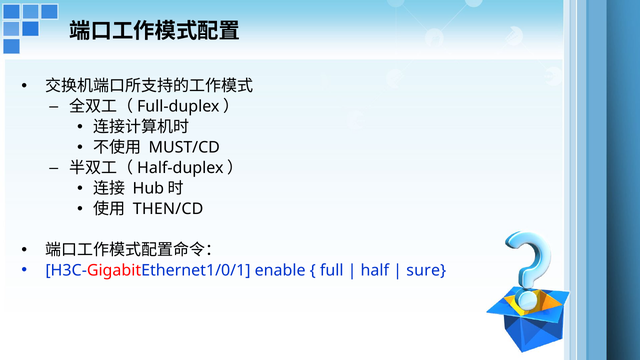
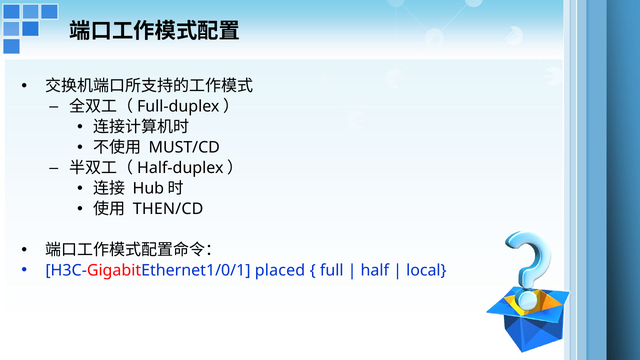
enable: enable -> placed (280, 270)
sure: sure -> local (426, 270)
